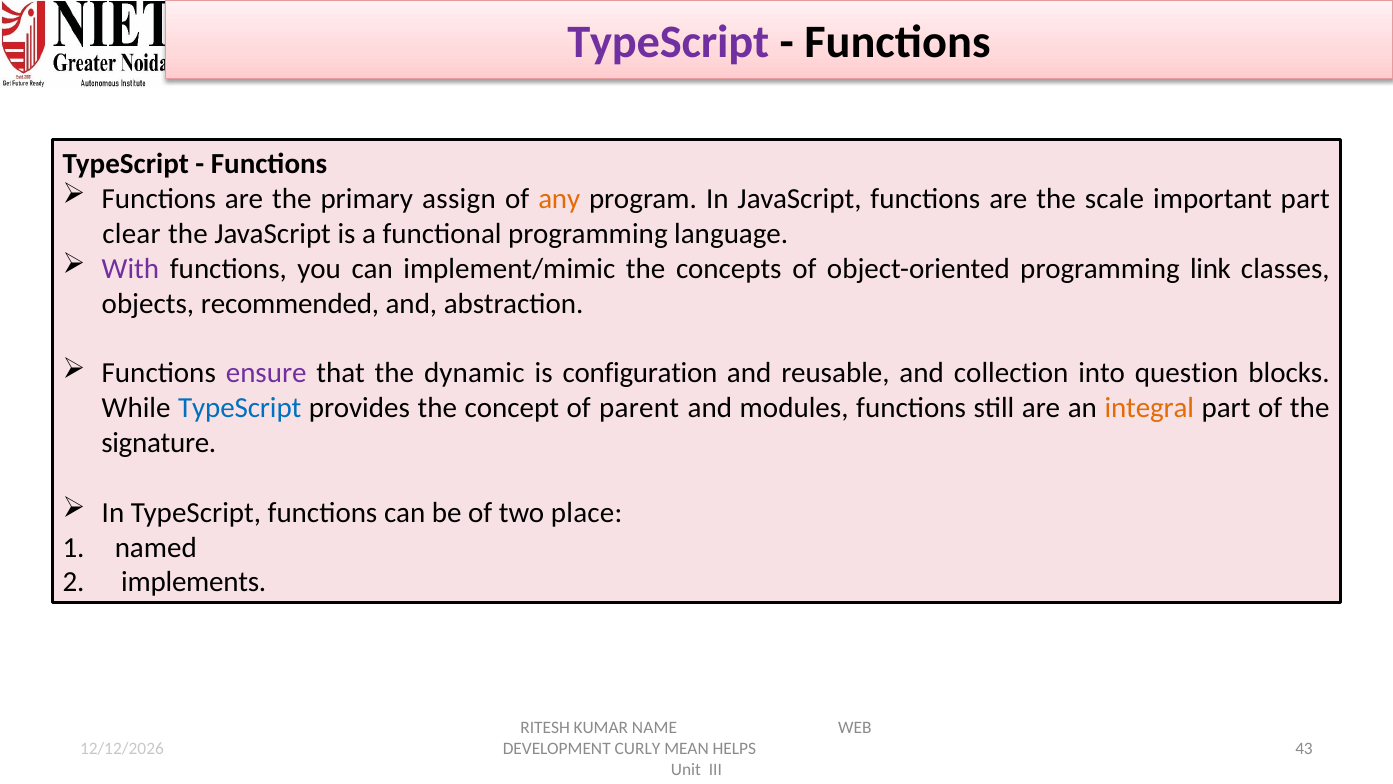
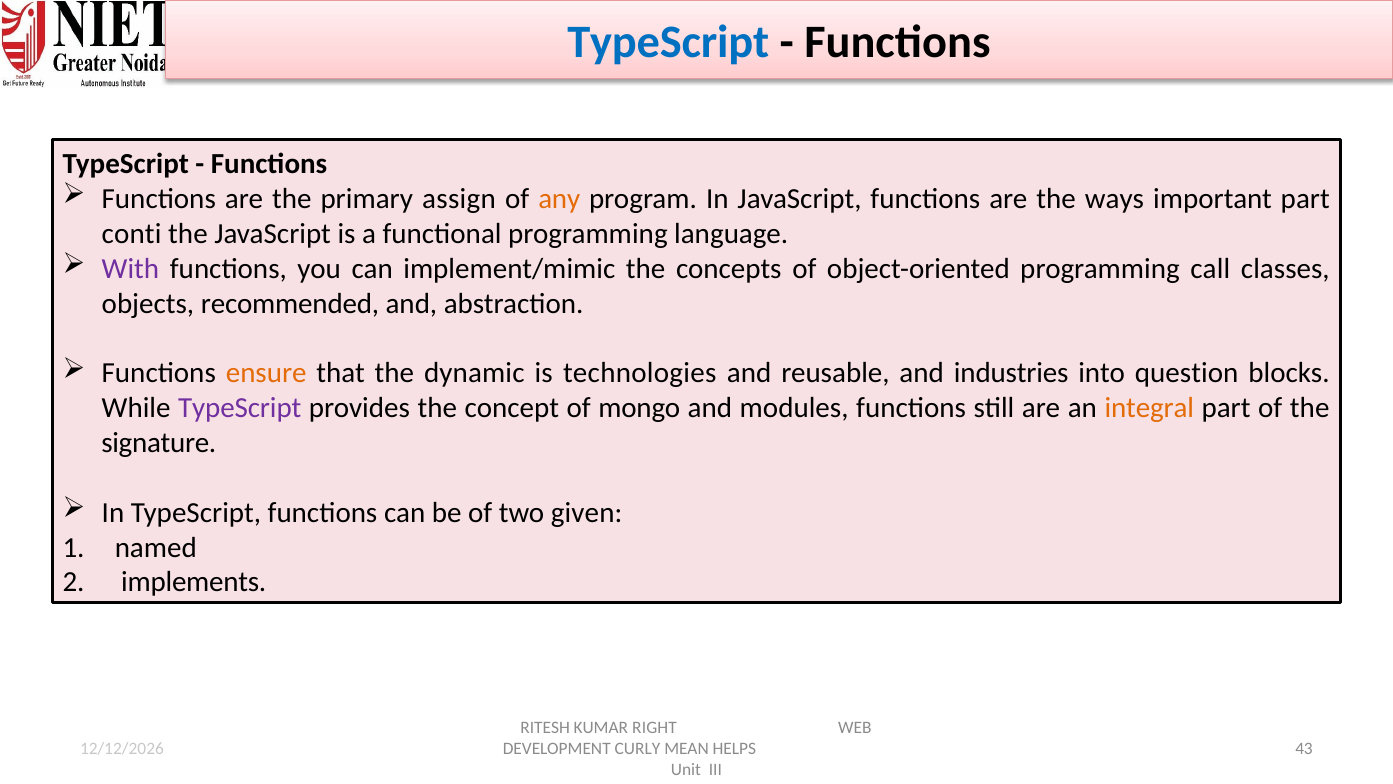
TypeScript colour: purple -> blue (668, 42)
scale: scale -> ways (1114, 199)
clear: clear -> conti (132, 234)
link: link -> call (1210, 268)
ensure colour: purple -> orange (266, 373)
configuration: configuration -> technologies (640, 373)
collection: collection -> industries (1011, 373)
TypeScript colour: blue -> purple (240, 408)
parent: parent -> mongo (639, 408)
place: place -> given (587, 512)
NAME: NAME -> RIGHT (655, 727)
